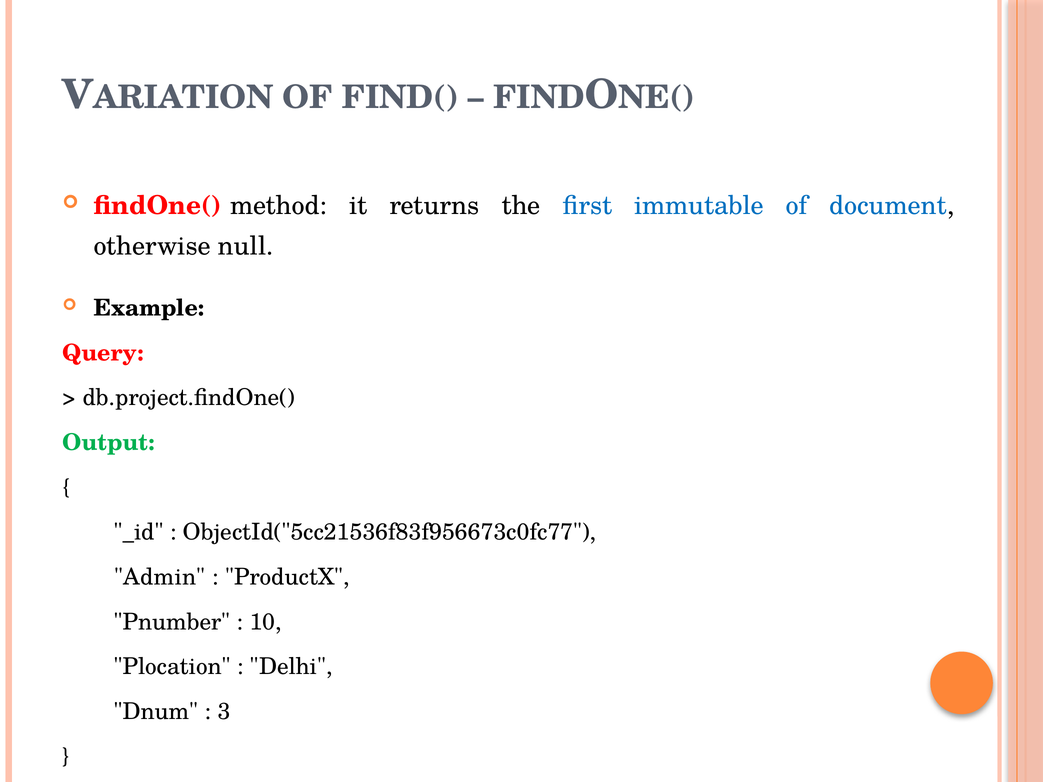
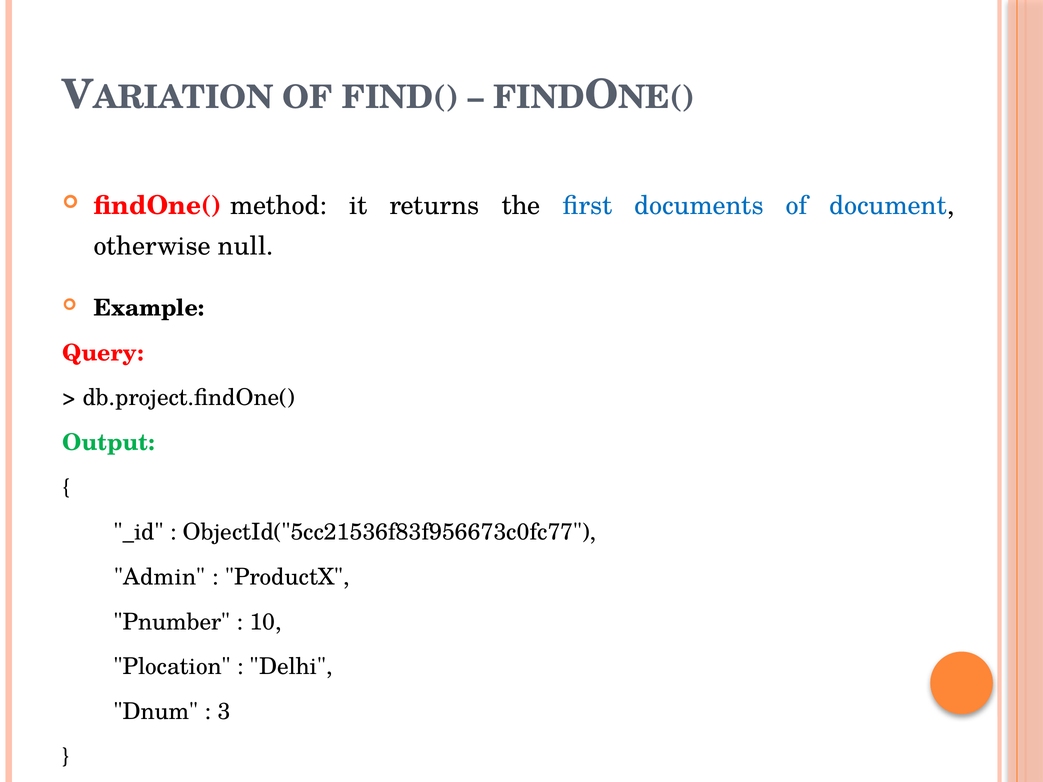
immutable: immutable -> documents (699, 206)
